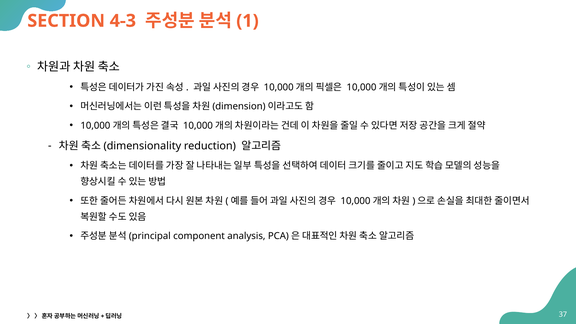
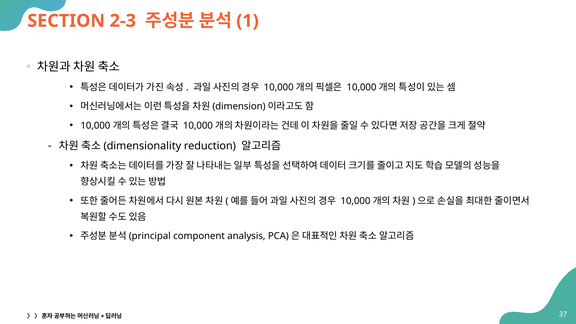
4-3: 4-3 -> 2-3 (123, 21)
